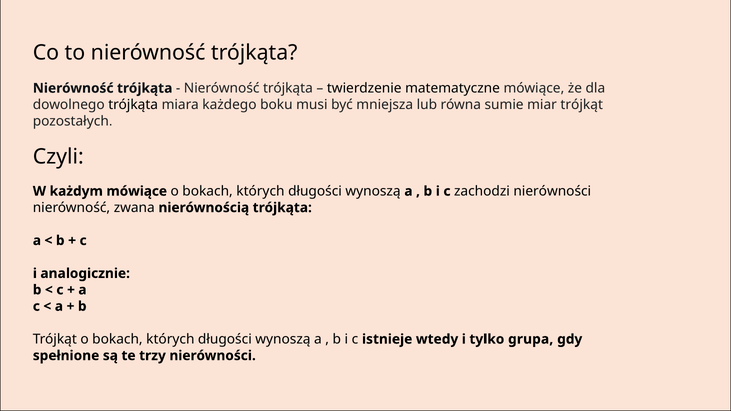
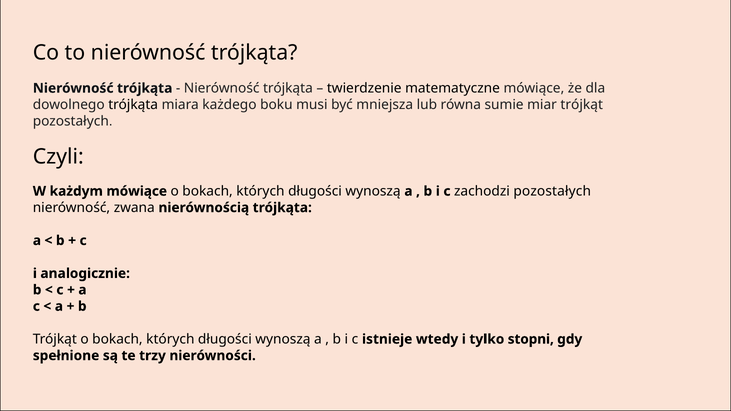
zachodzi nierówności: nierówności -> pozostałych (552, 191)
grupa: grupa -> stopni (531, 339)
